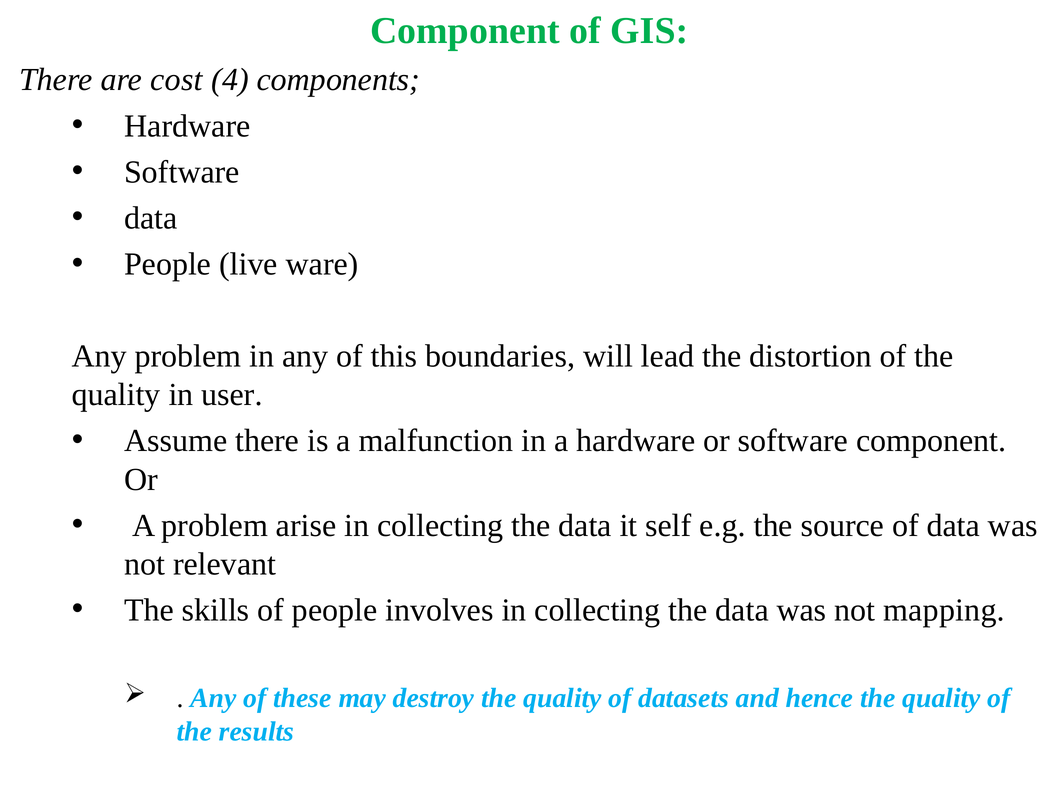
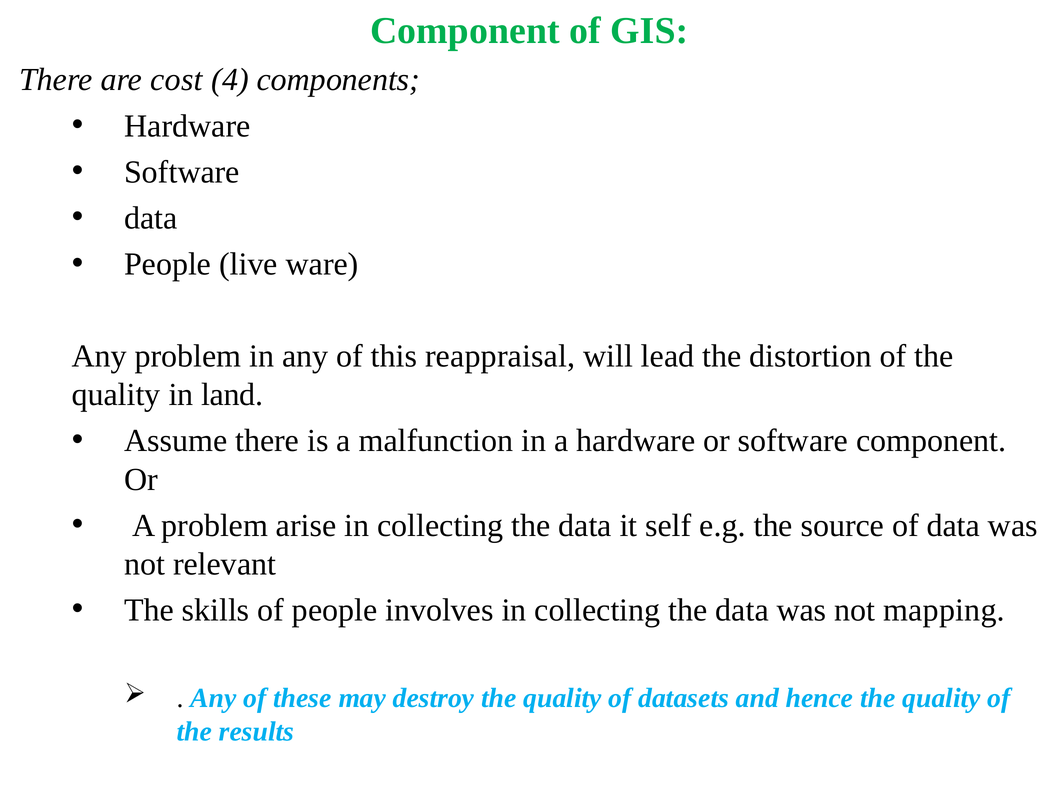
boundaries: boundaries -> reappraisal (500, 356)
user: user -> land (232, 395)
